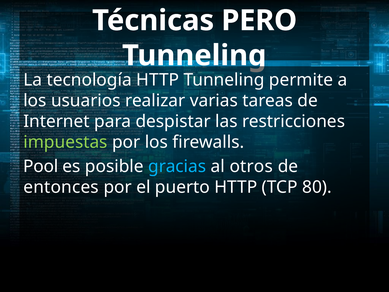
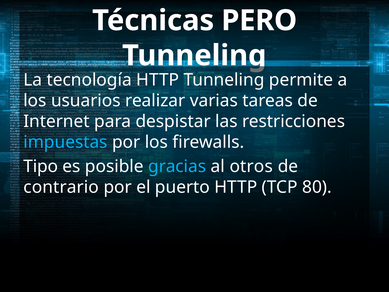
impuestas colour: light green -> light blue (65, 142)
Pool: Pool -> Tipo (41, 166)
entonces: entonces -> contrario (61, 187)
